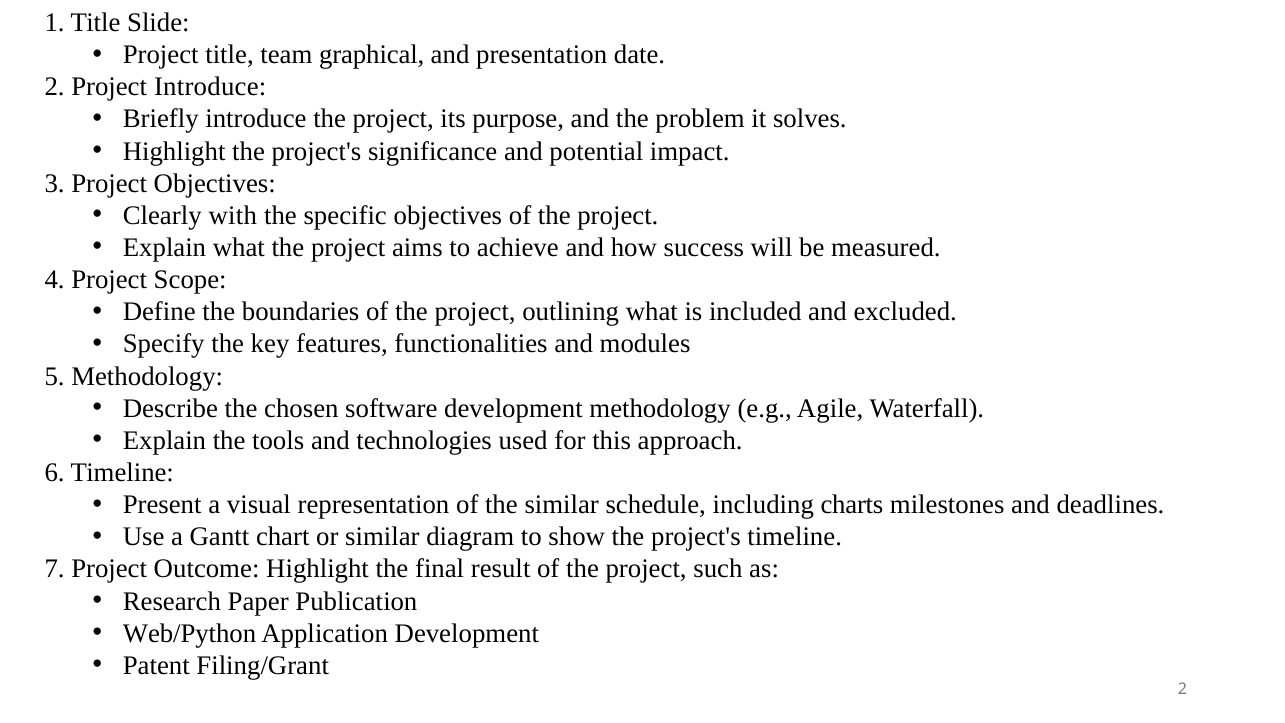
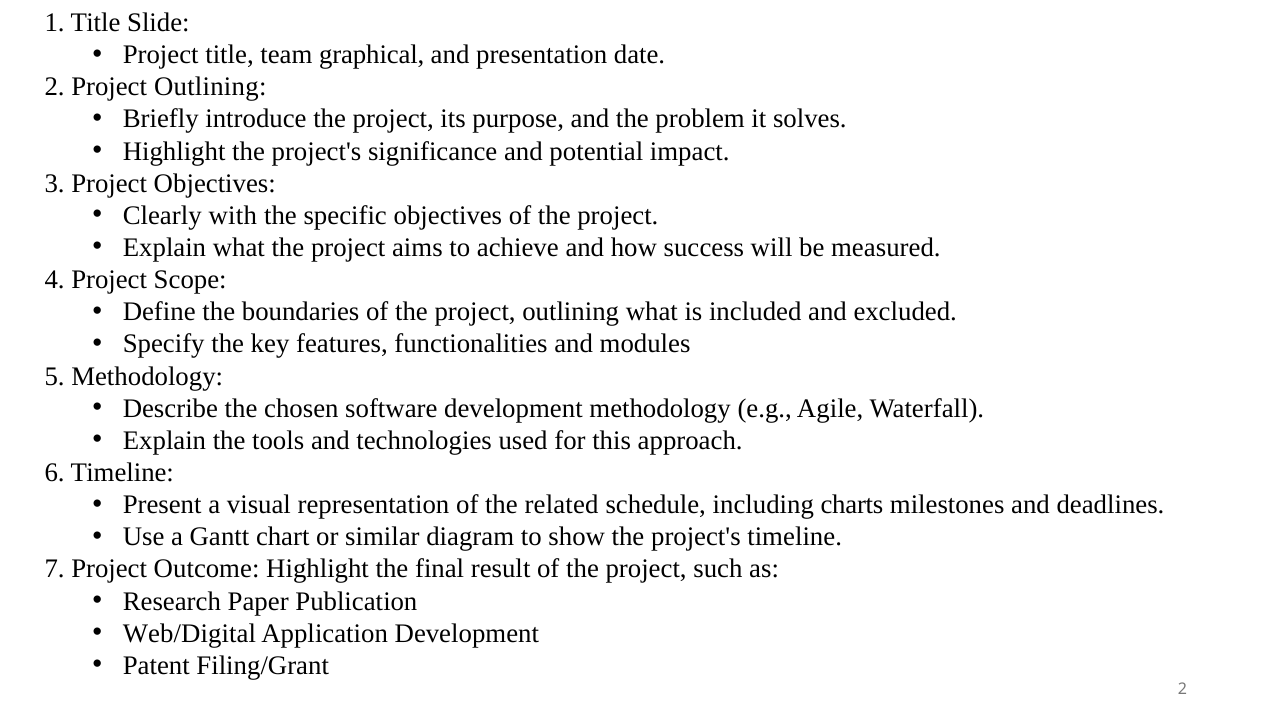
2 Project Introduce: Introduce -> Outlining (210, 87)
the similar: similar -> related (562, 505)
Web/Python: Web/Python -> Web/Digital (189, 633)
